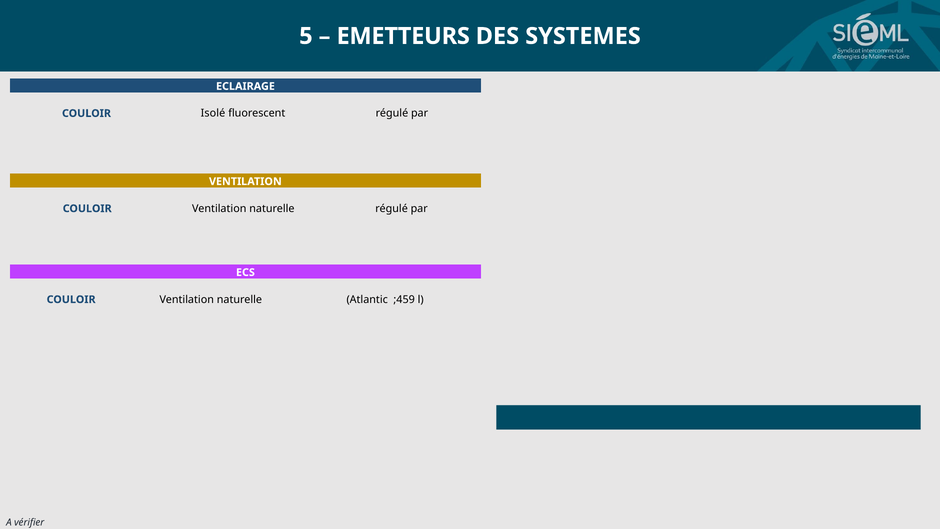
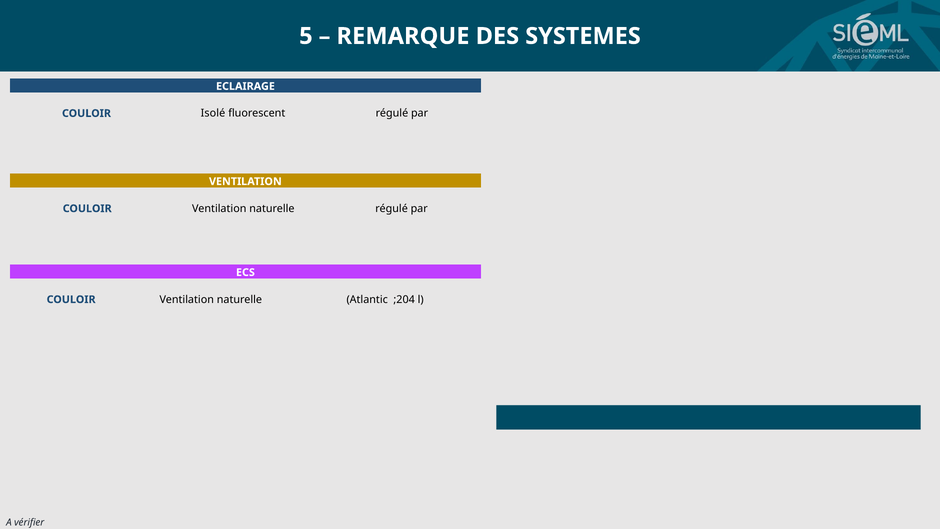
EMETTEURS: EMETTEURS -> REMARQUE (403, 36)
;459: ;459 -> ;204 (404, 299)
